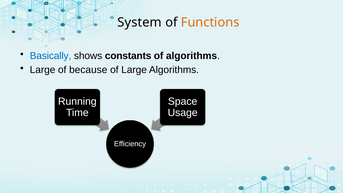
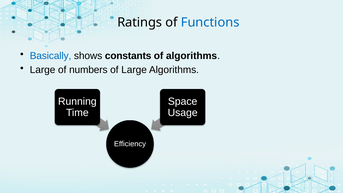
System: System -> Ratings (140, 22)
Functions colour: orange -> blue (210, 22)
because: because -> numbers (88, 70)
